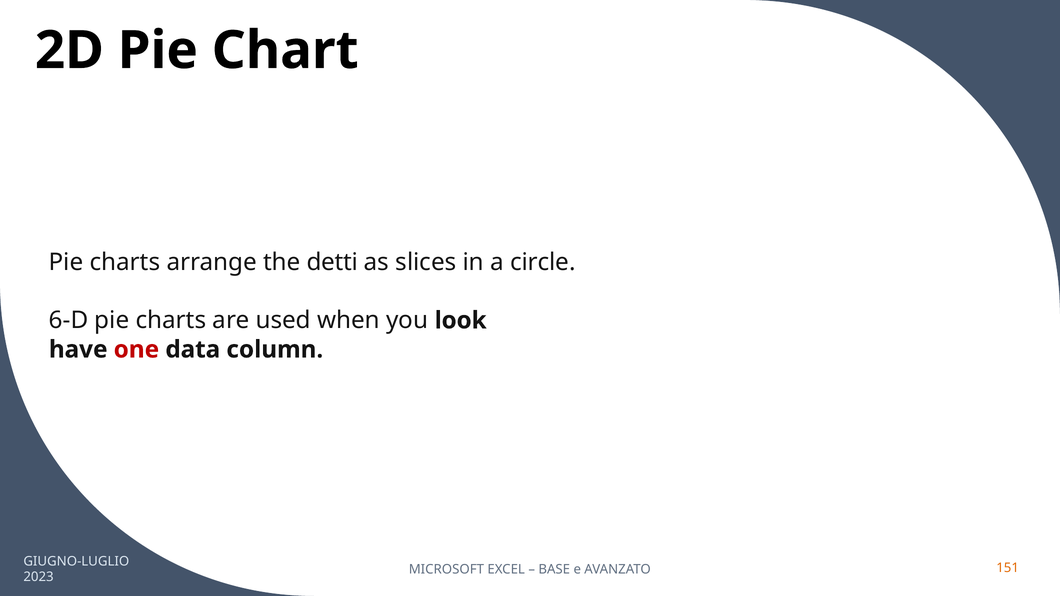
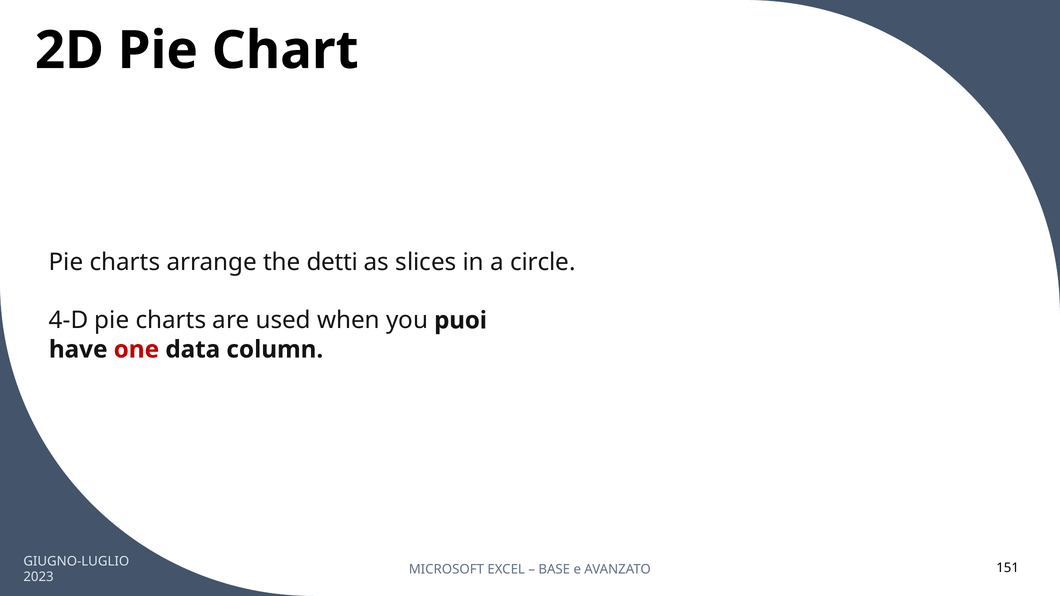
6-D: 6-D -> 4-D (69, 321)
look: look -> puoi (461, 321)
151 colour: orange -> black (1008, 568)
